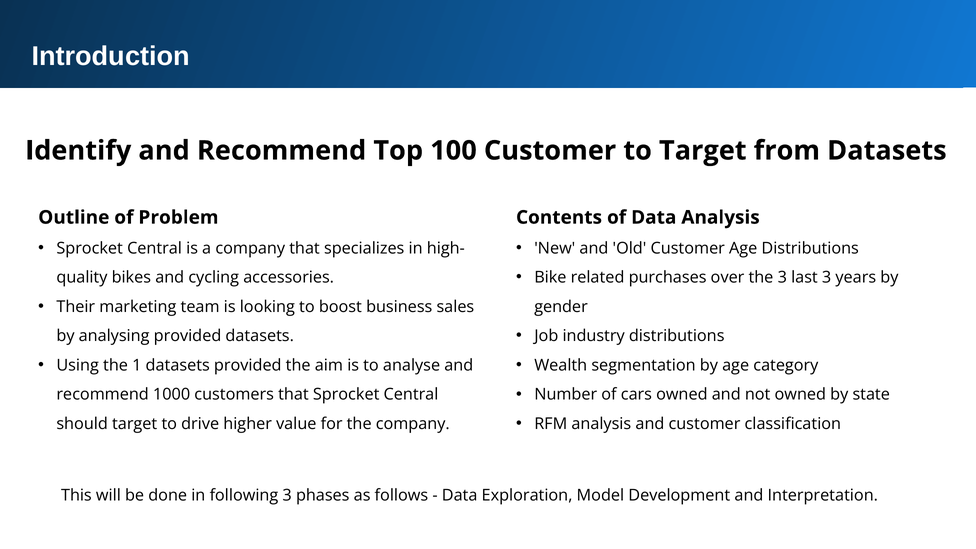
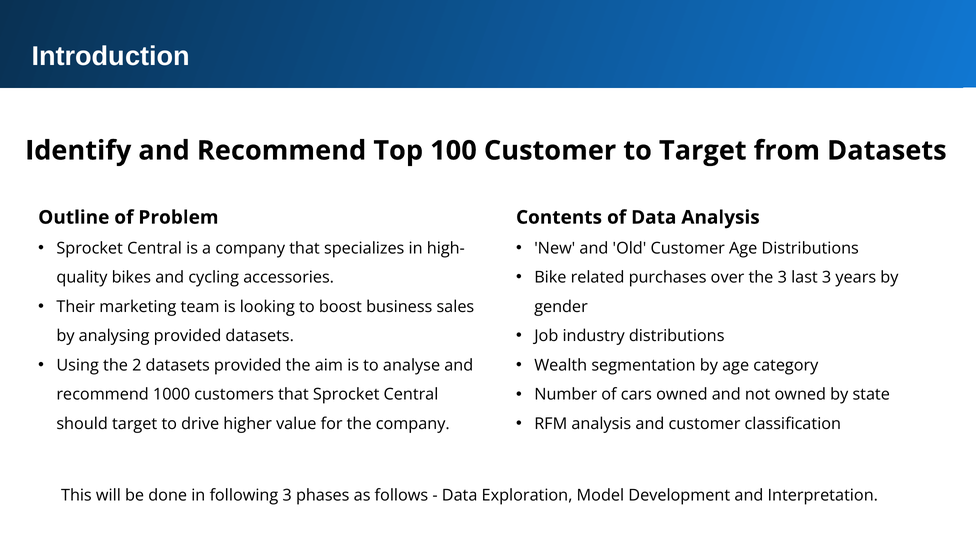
1: 1 -> 2 (137, 365)
